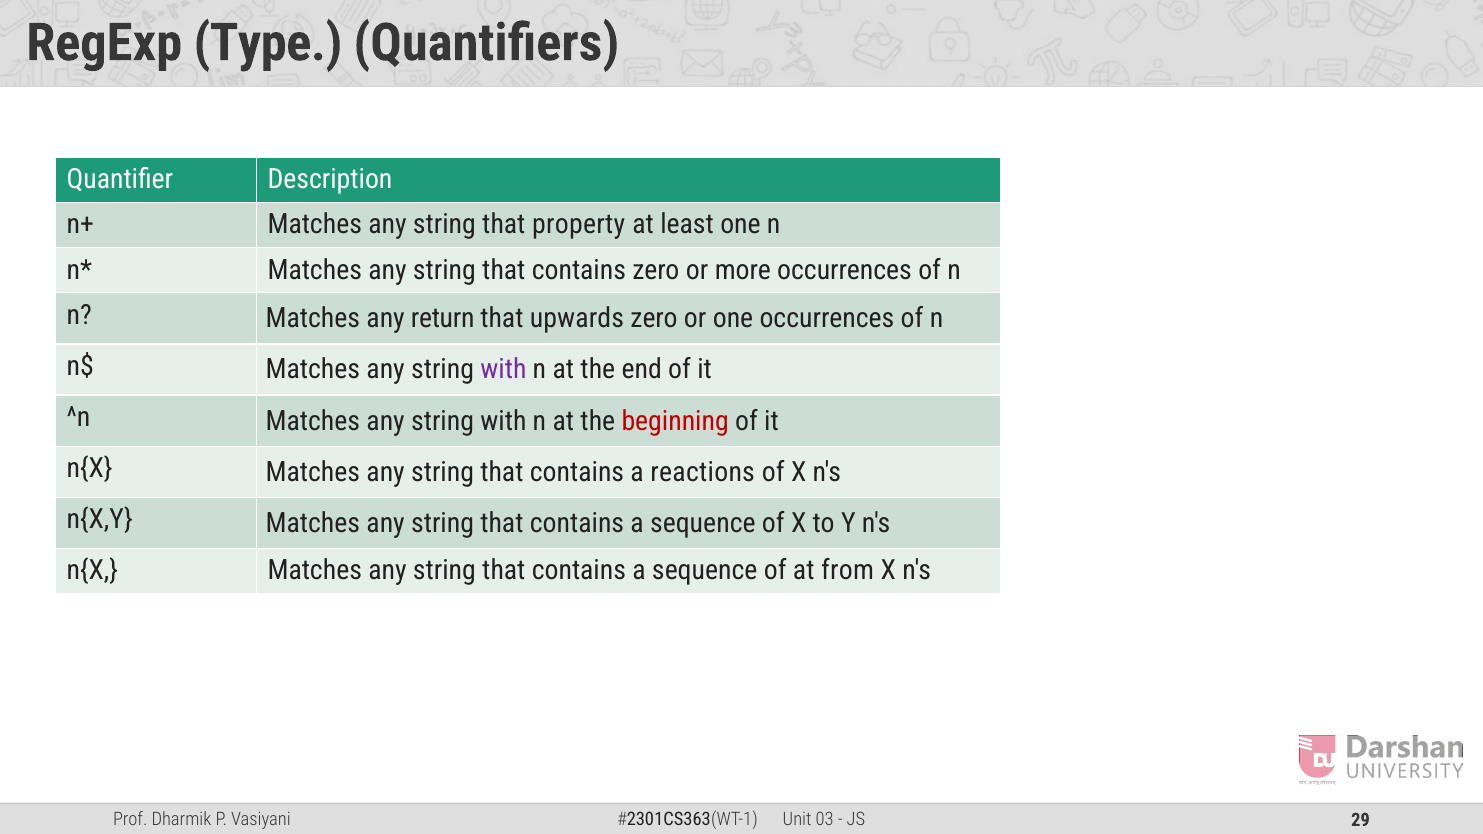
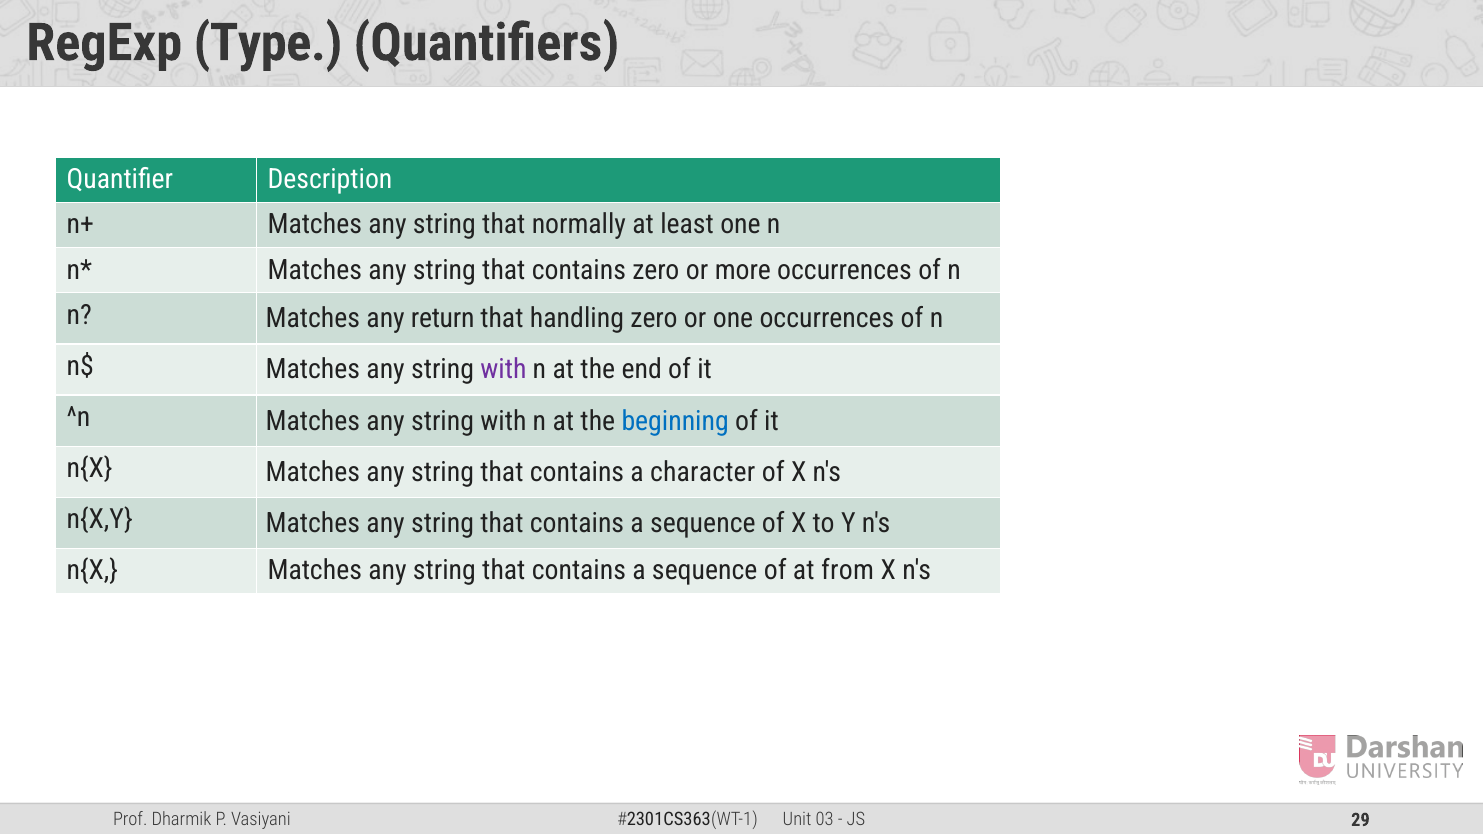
property: property -> normally (579, 225)
upwards: upwards -> handling (577, 319)
beginning colour: red -> blue (675, 421)
reactions: reactions -> character (703, 472)
